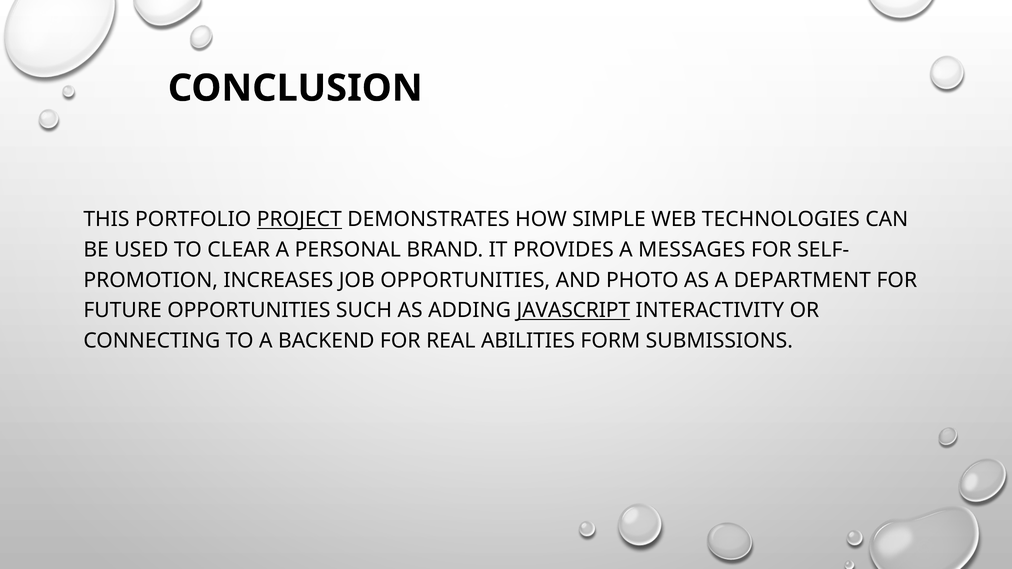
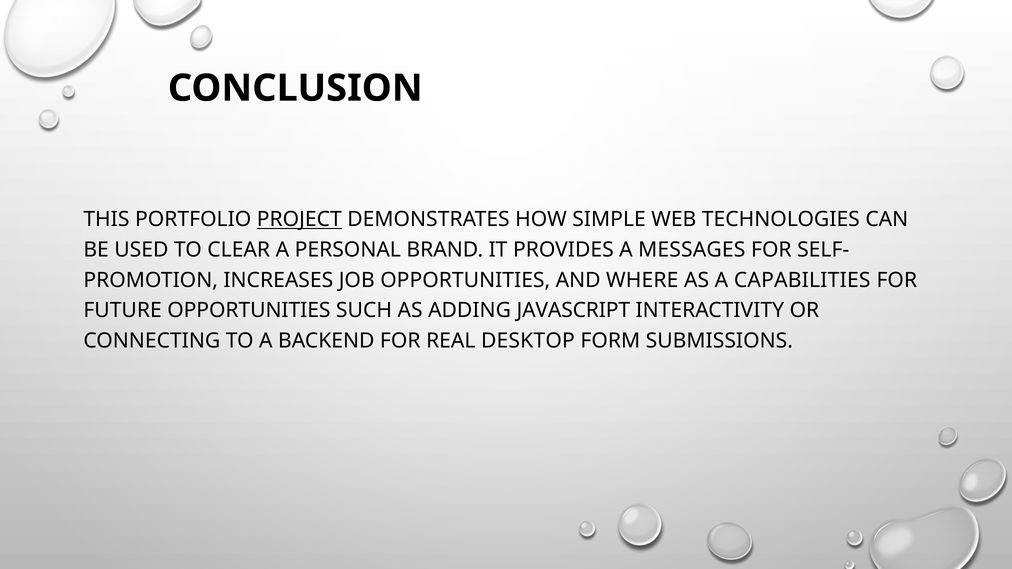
PHOTO: PHOTO -> WHERE (642, 280)
DEPARTMENT: DEPARTMENT -> CAPABILITIES (802, 280)
JAVASCRIPT underline: present -> none (573, 311)
ABILITIES: ABILITIES -> DESKTOP (528, 341)
